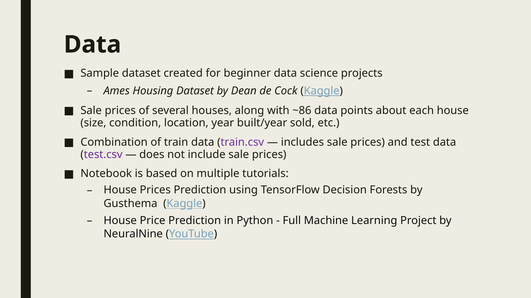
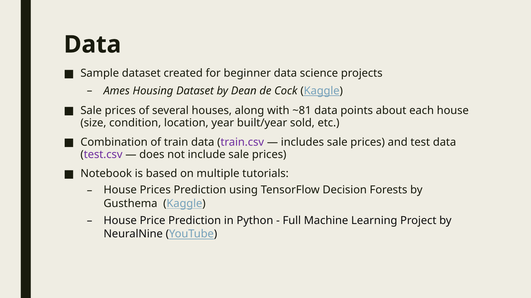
~86: ~86 -> ~81 (302, 111)
